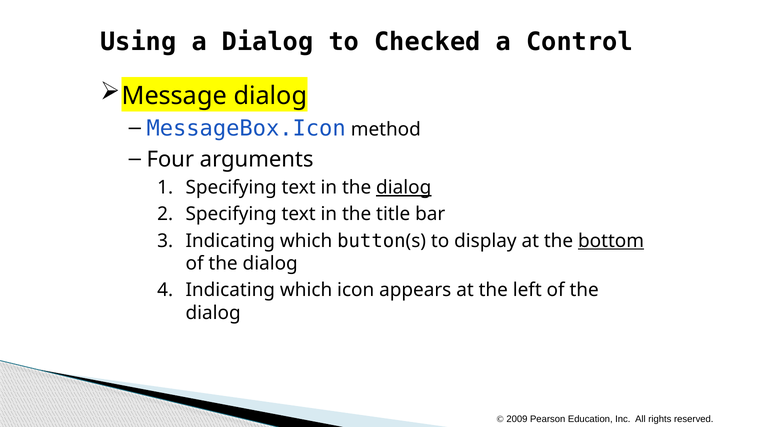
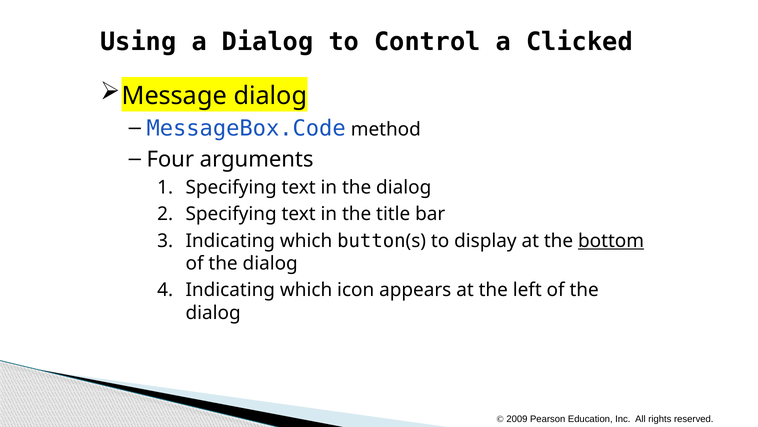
Checked: Checked -> Control (427, 42)
Control: Control -> Clicked (579, 42)
MessageBox.Icon: MessageBox.Icon -> MessageBox.Code (246, 128)
dialog underline: present -> none (404, 187)
